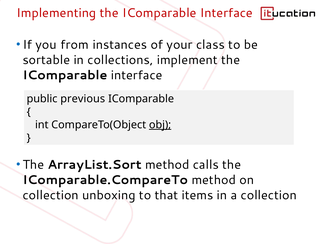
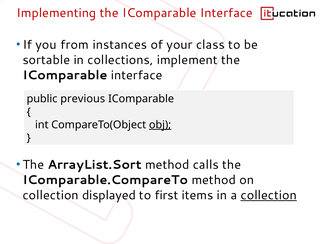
unboxing: unboxing -> displayed (109, 195)
that: that -> first (166, 195)
collection underline: none -> present (269, 195)
